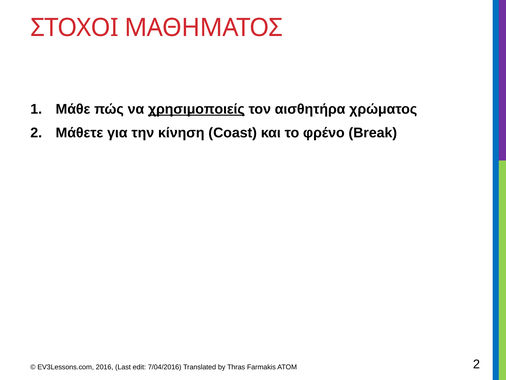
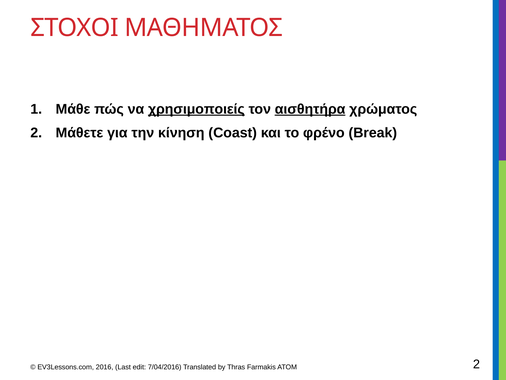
αισθητήρα underline: none -> present (310, 109)
